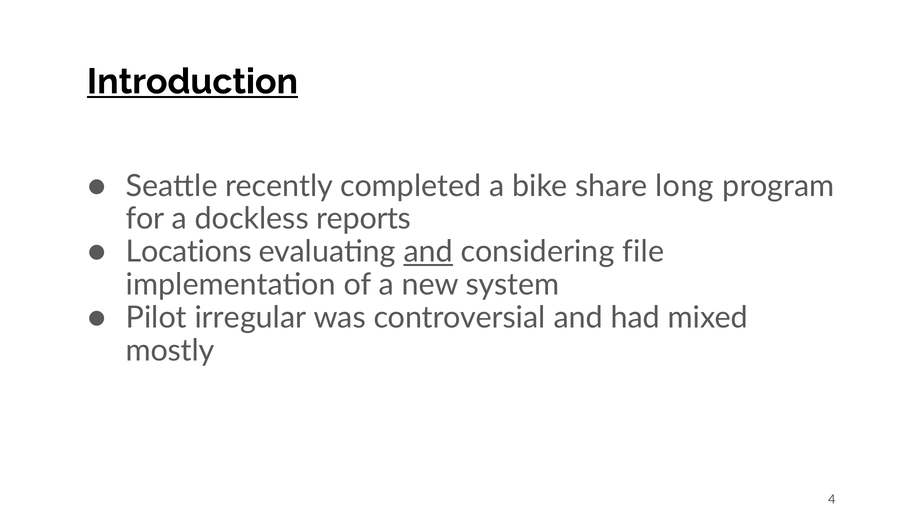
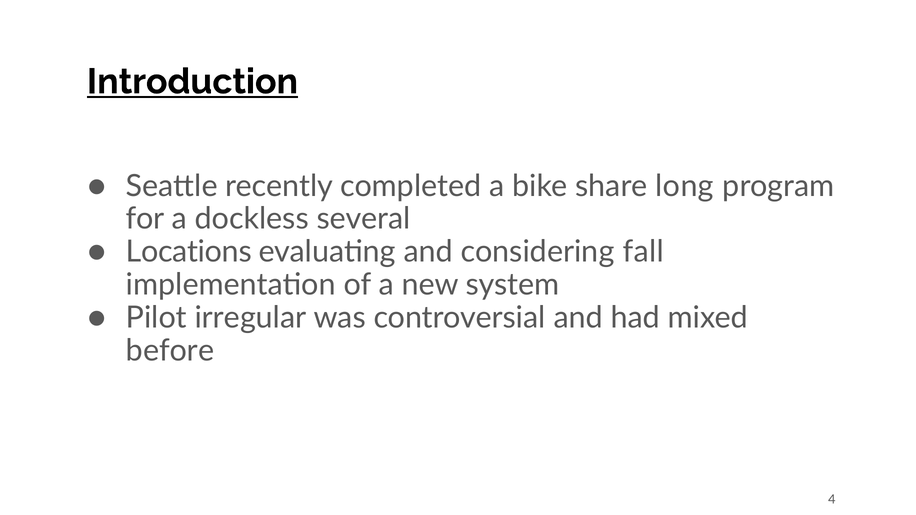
reports: reports -> several (364, 219)
and underline: present -> none (428, 252)
file: file -> fall (643, 252)
mostly: mostly -> before (170, 351)
